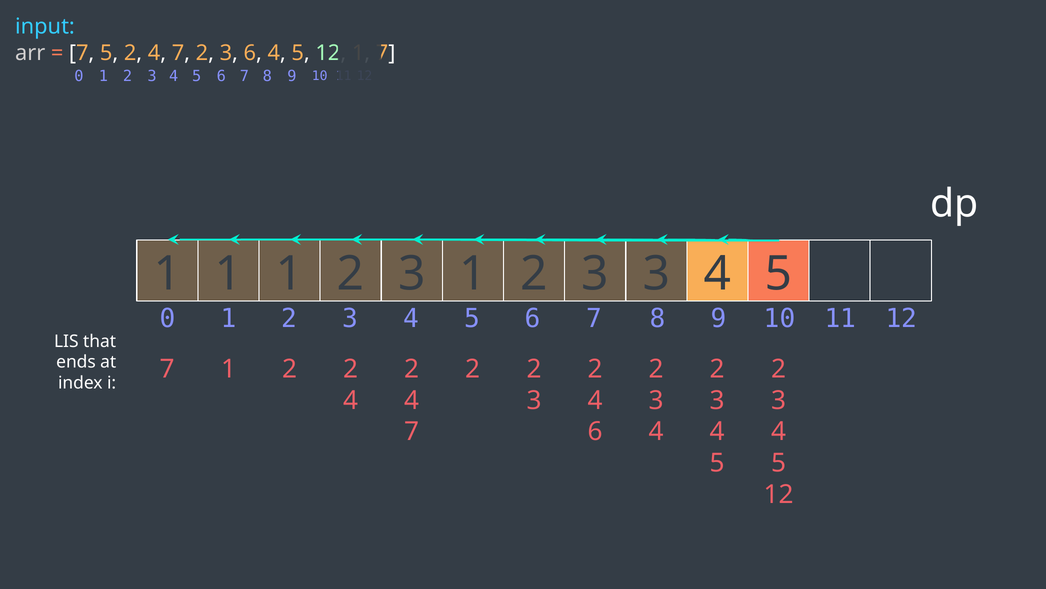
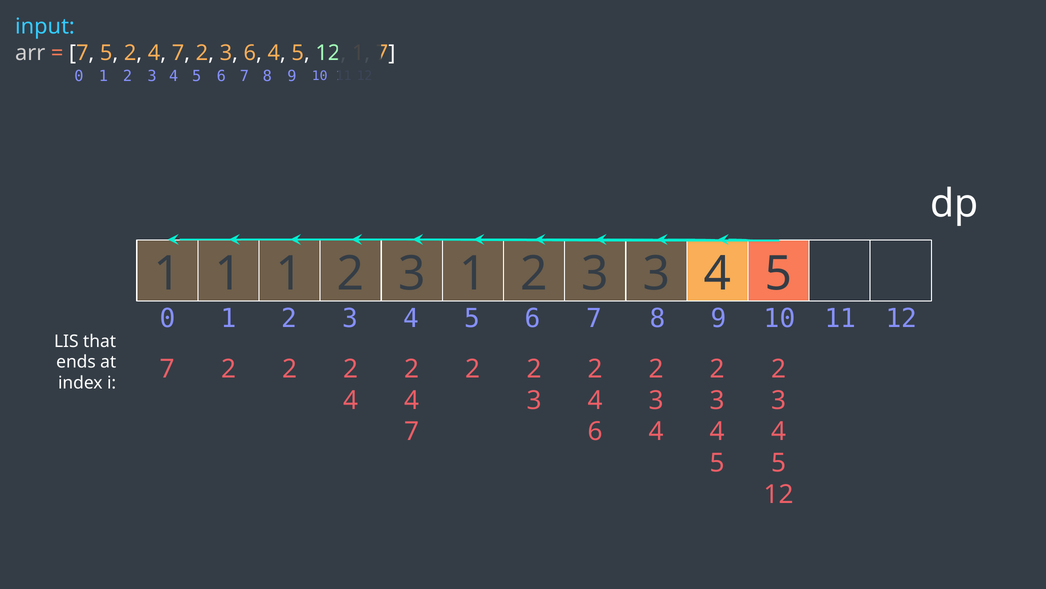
i 7 1: 1 -> 2 (229, 369)
